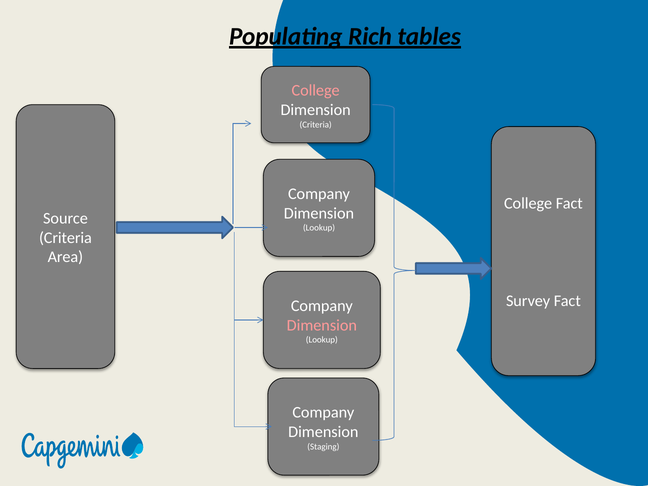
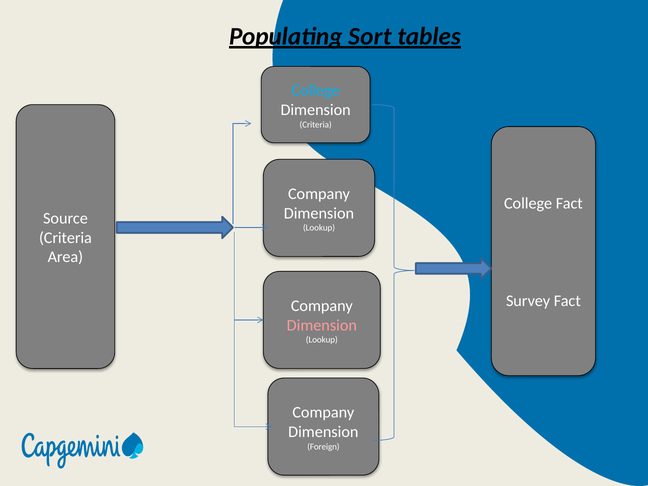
Rich: Rich -> Sort (370, 36)
College colour: pink -> light blue (316, 91)
Staging: Staging -> Foreign (323, 447)
